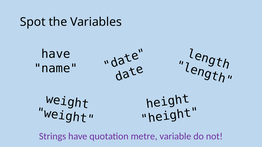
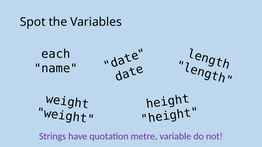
have: have -> each (56, 54)
